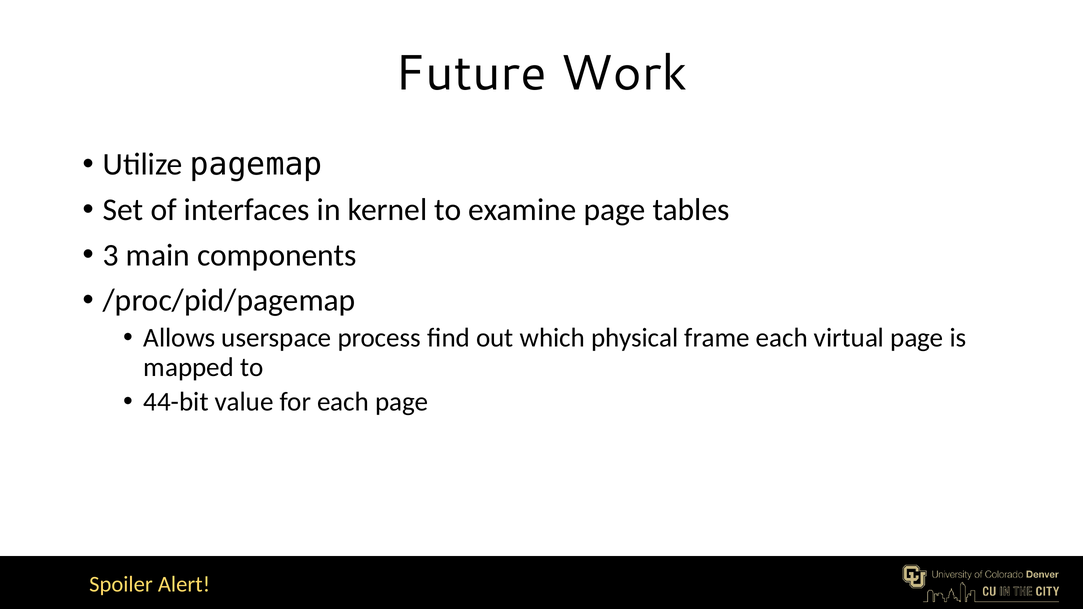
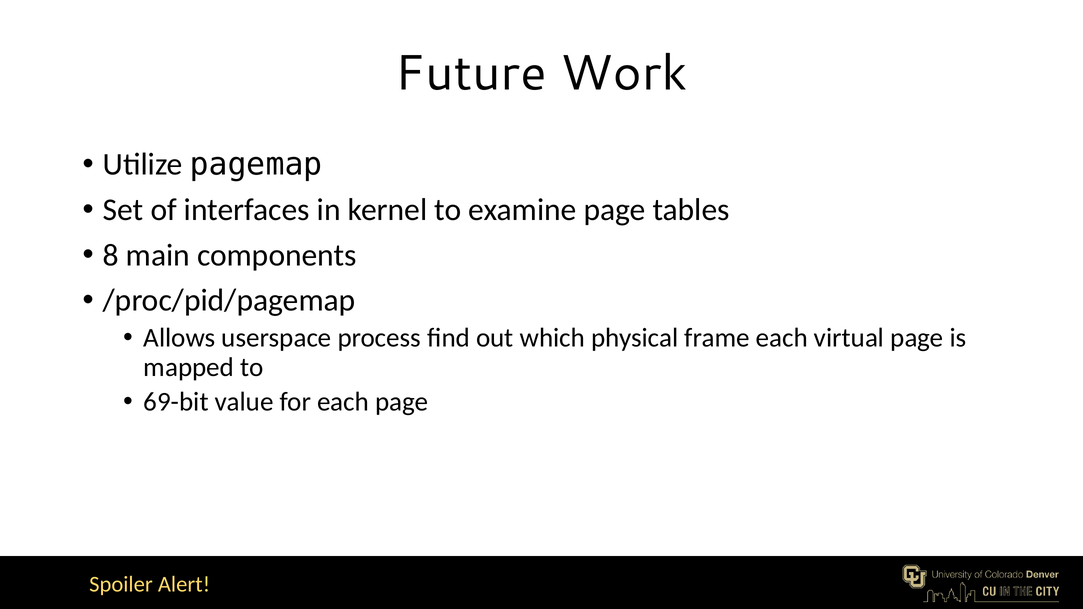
3: 3 -> 8 (111, 255)
44-bit: 44-bit -> 69-bit (176, 402)
